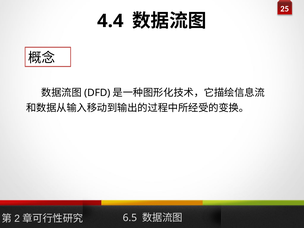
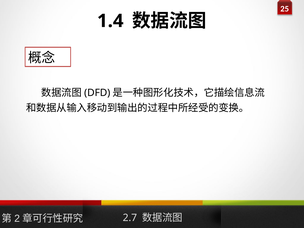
4.4: 4.4 -> 1.4 (110, 21)
6.5: 6.5 -> 2.7 (130, 218)
